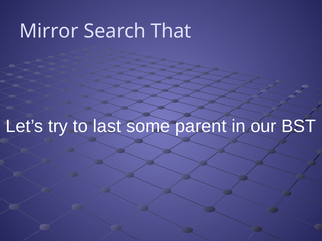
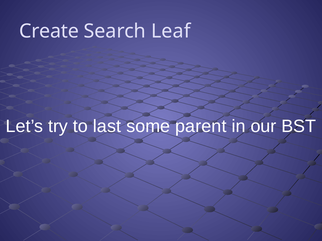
Mirror: Mirror -> Create (49, 31)
That: That -> Leaf (171, 31)
